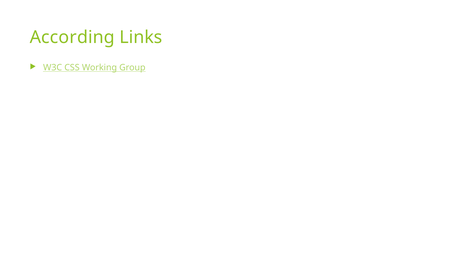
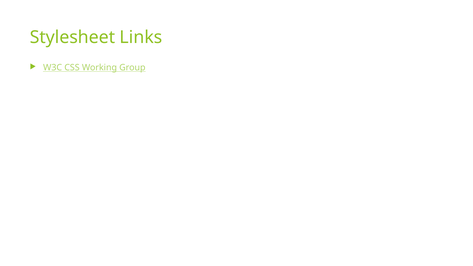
According: According -> Stylesheet (72, 37)
